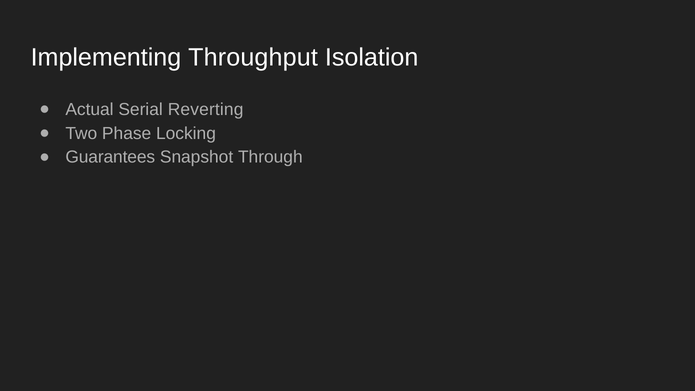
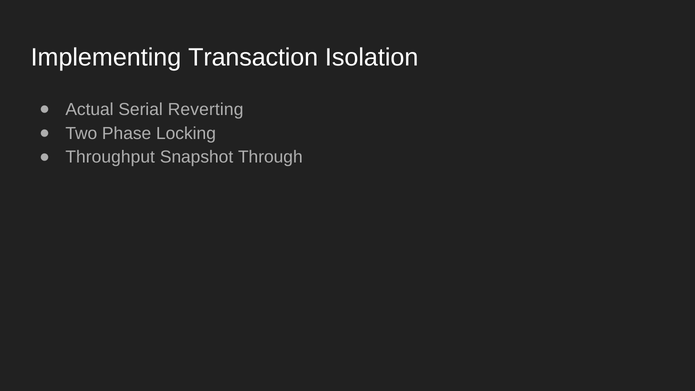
Throughput: Throughput -> Transaction (253, 58)
Guarantees: Guarantees -> Throughput (110, 157)
